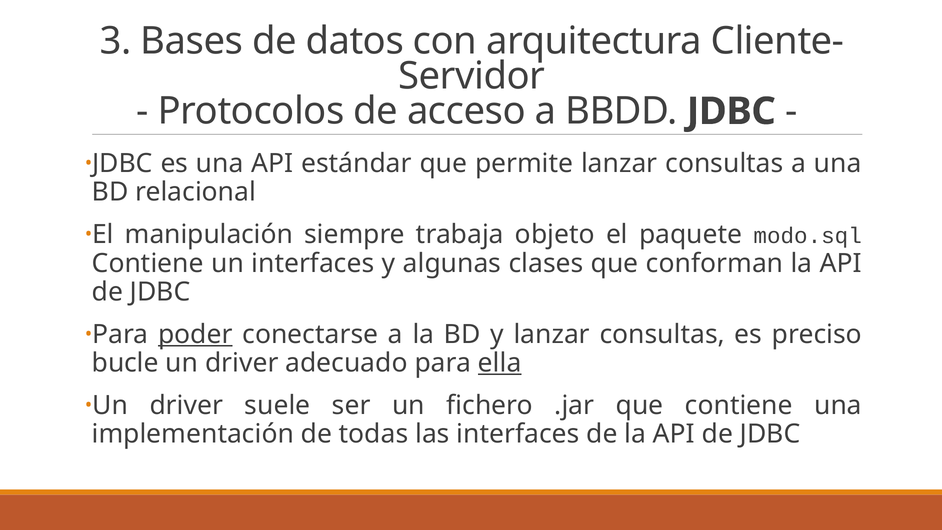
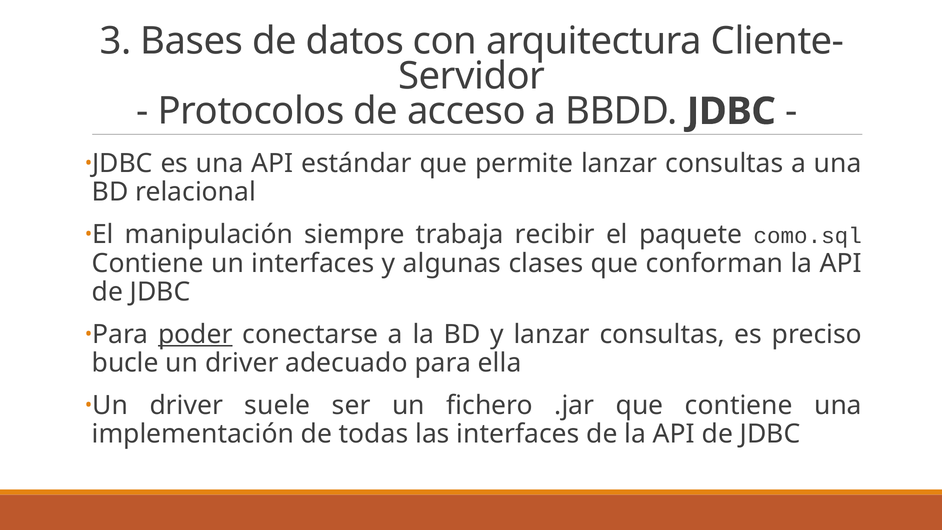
objeto: objeto -> recibir (555, 235)
modo.sql: modo.sql -> como.sql (808, 236)
ella underline: present -> none (500, 363)
